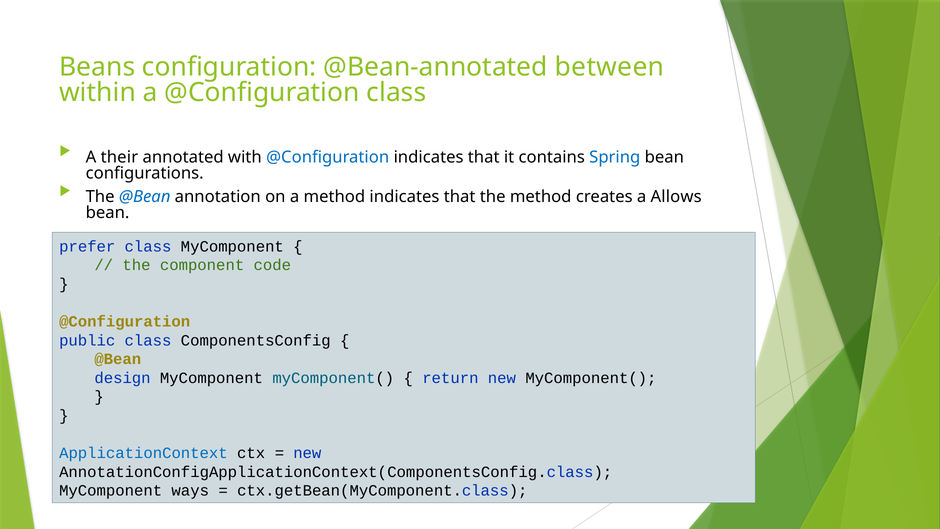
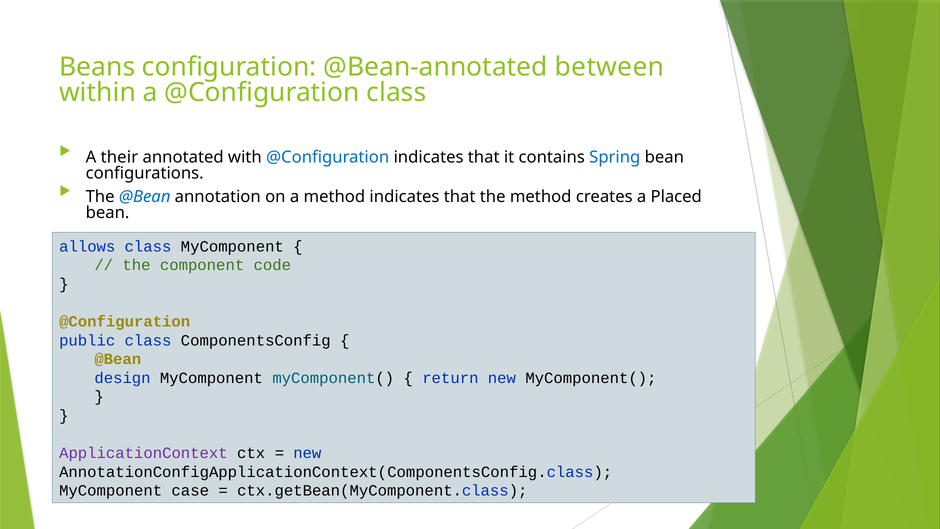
Allows: Allows -> Placed (676, 197)
prefer: prefer -> allows (87, 246)
ApplicationContext colour: blue -> purple (143, 453)
ways: ways -> case (190, 491)
